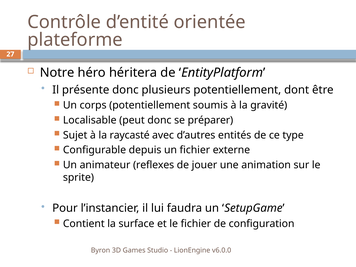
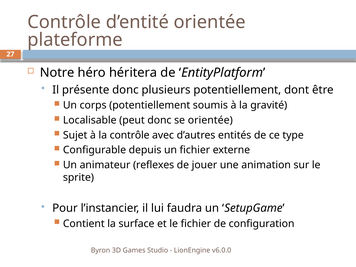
se préparer: préparer -> orientée (210, 120)
la raycasté: raycasté -> contrôle (130, 135)
